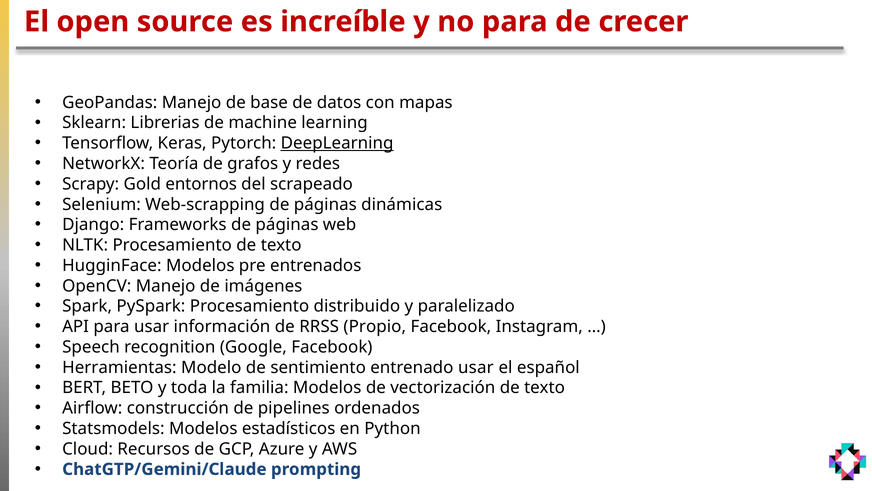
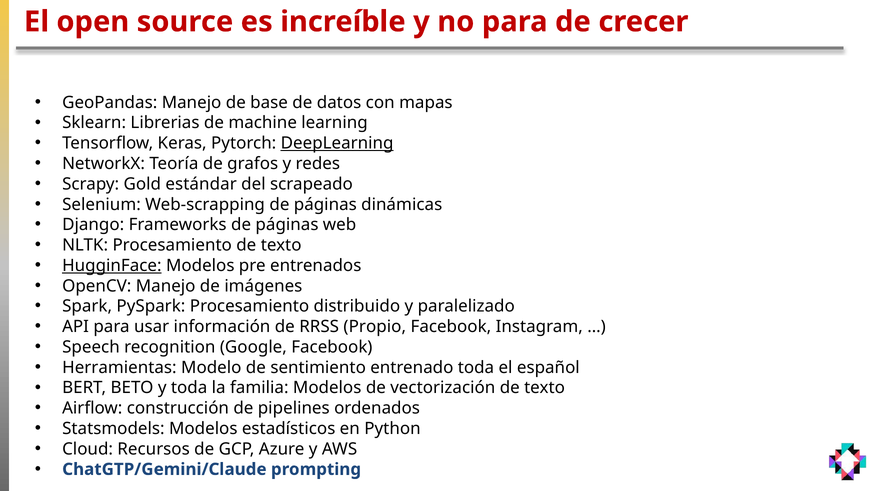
entornos: entornos -> estándar (201, 184)
HugginFace underline: none -> present (112, 265)
entrenado usar: usar -> toda (476, 367)
